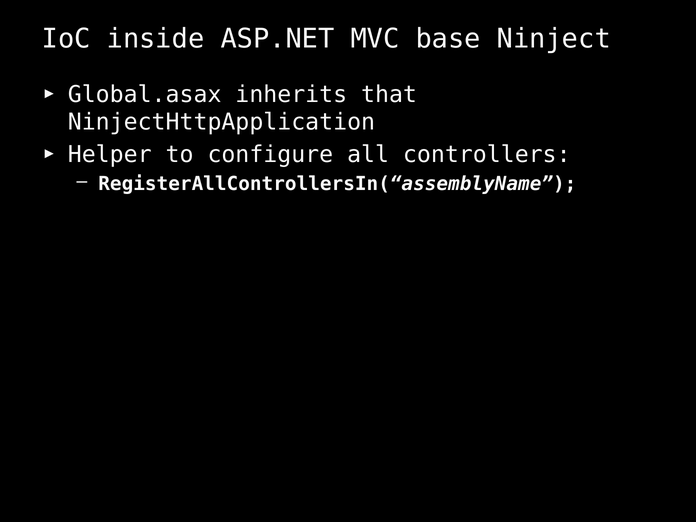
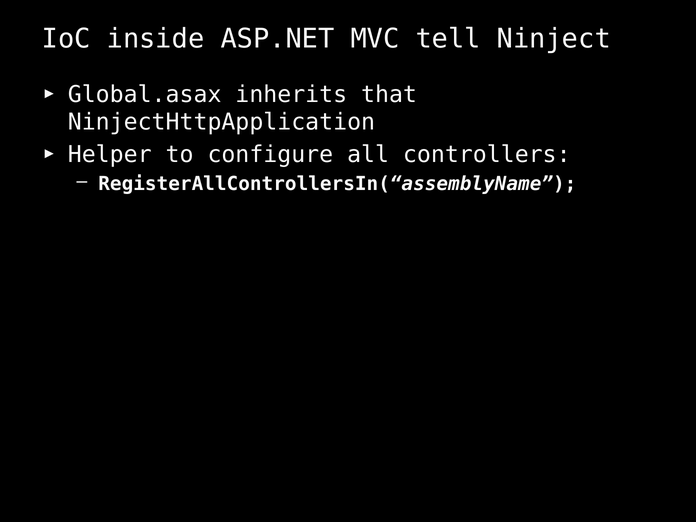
base: base -> tell (448, 39)
